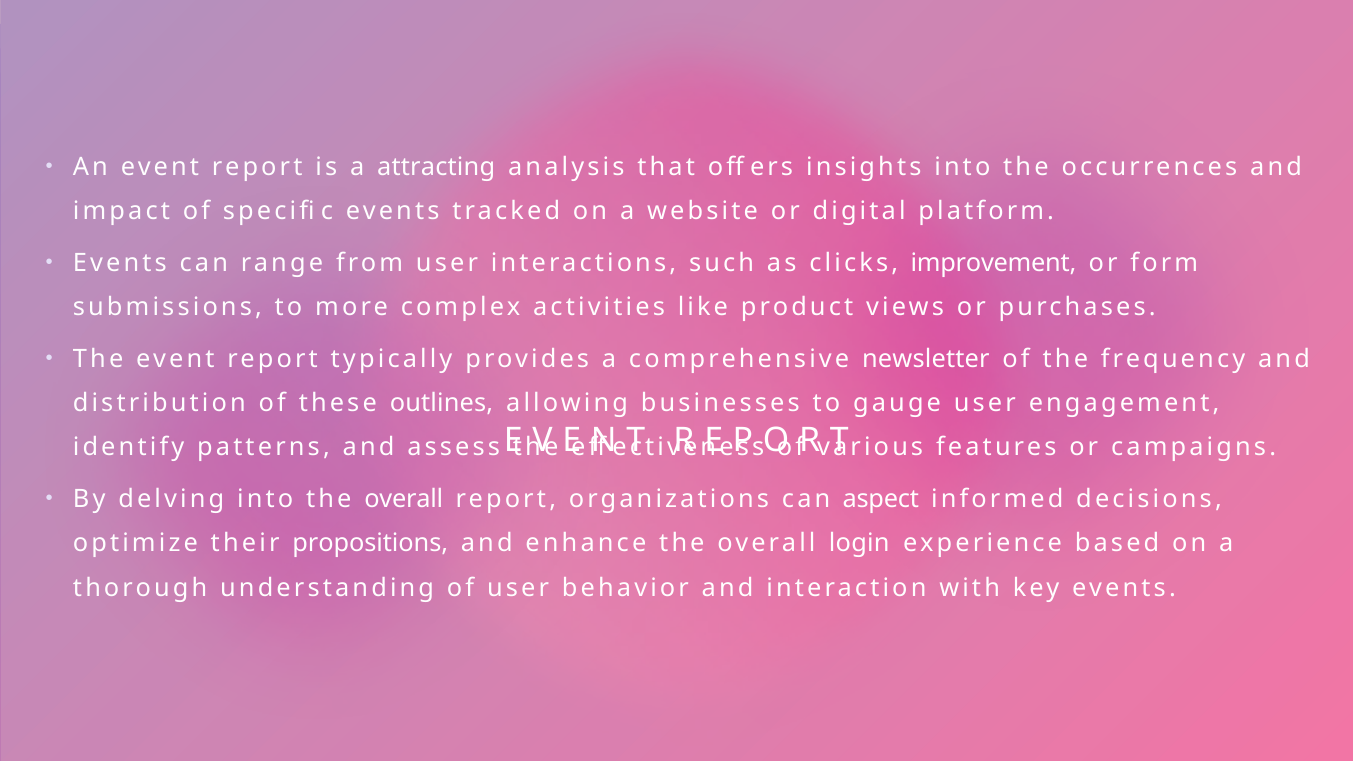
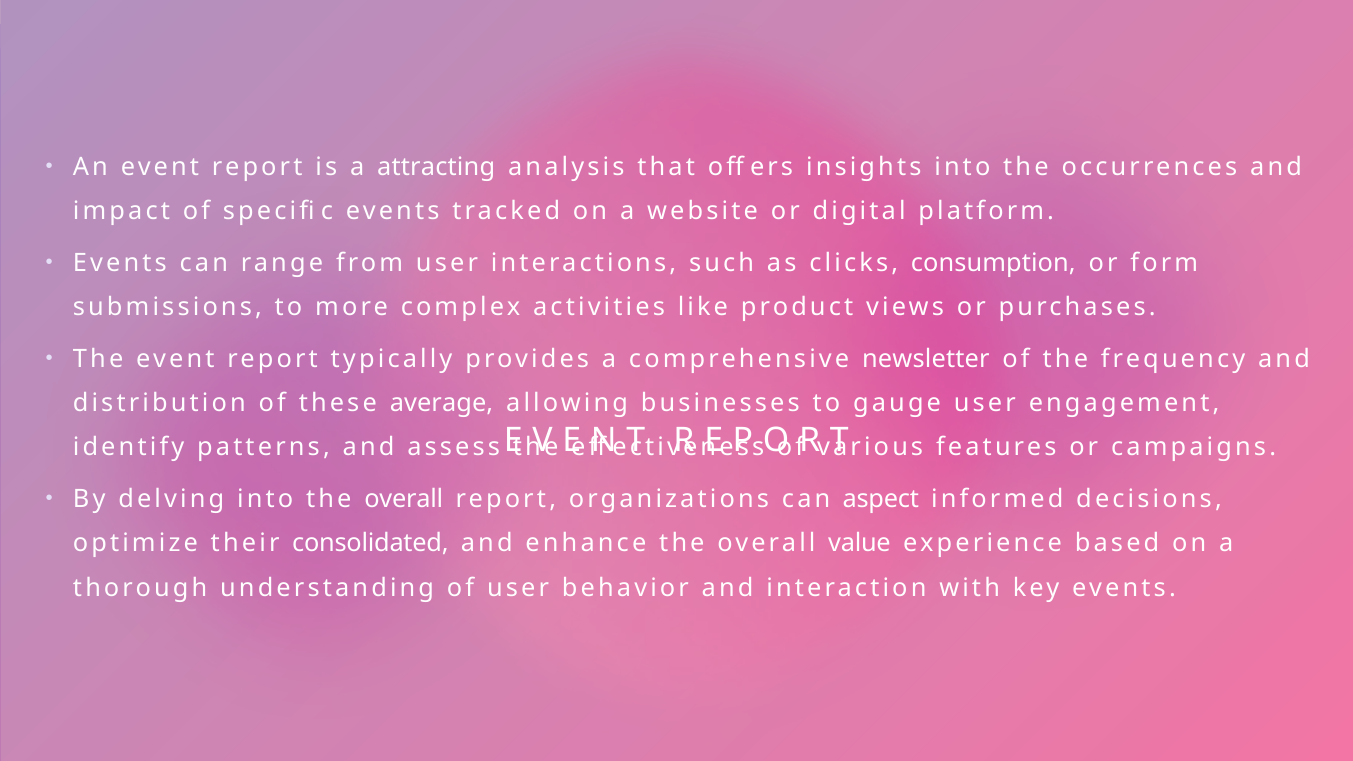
improvement: improvement -> consumption (993, 263)
outlines: outlines -> average (442, 403)
propositions: propositions -> consolidated (370, 543)
login: login -> value (859, 543)
